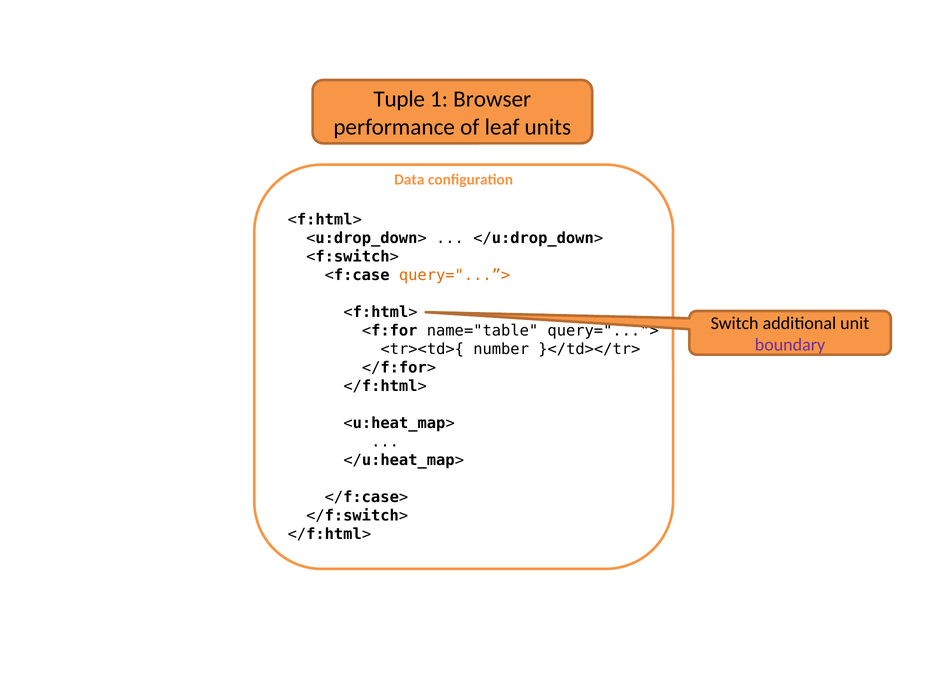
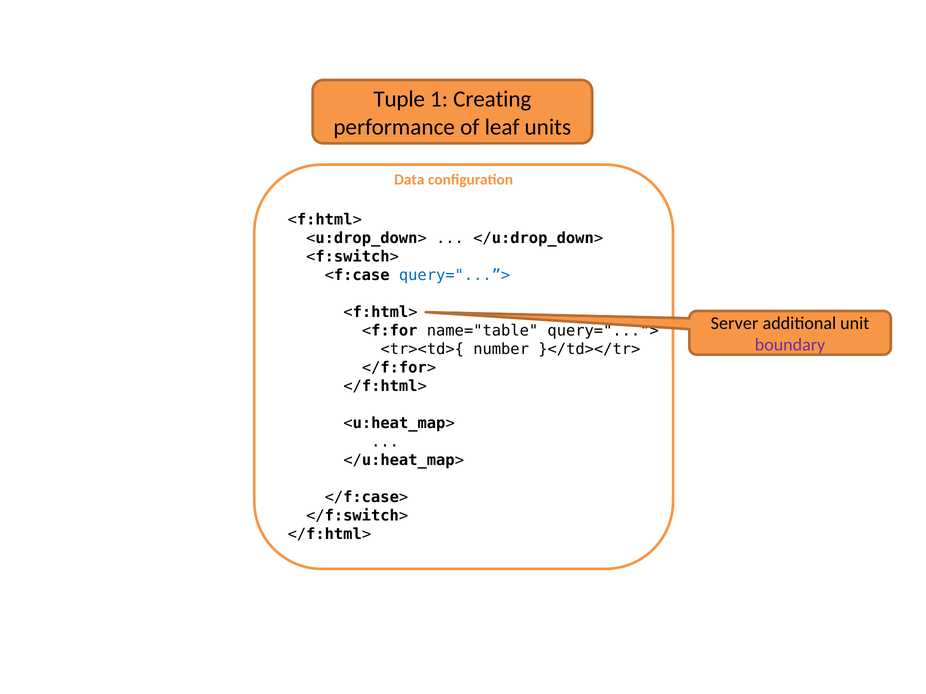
Browser: Browser -> Creating (492, 99)
query="...”> colour: orange -> blue (455, 275)
Switch: Switch -> Server (734, 324)
